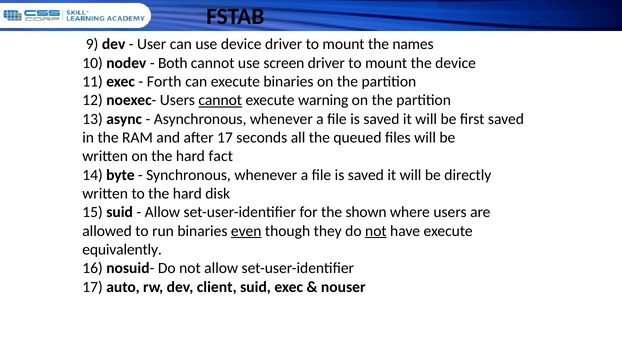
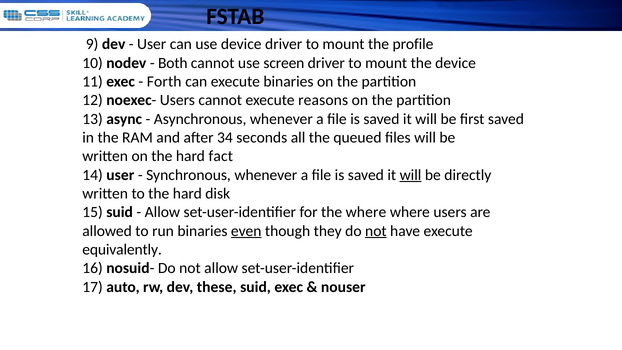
names: names -> profile (413, 44)
cannot underline: present -> none (220, 100)
warning: warning -> reasons (323, 100)
after 17: 17 -> 34 (225, 138)
14 byte: byte -> user (120, 175)
will underline: none -> present (411, 175)
the shown: shown -> where (366, 212)
client: client -> these (217, 287)
